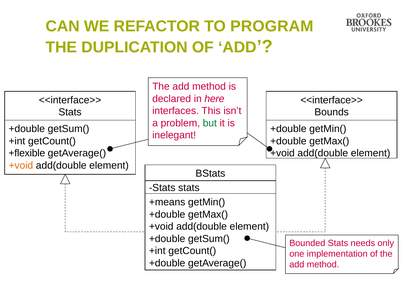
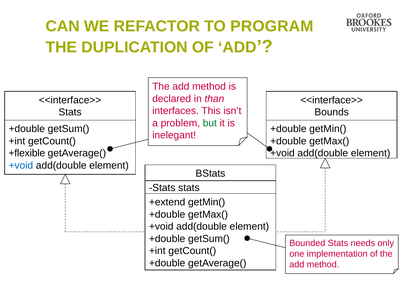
here: here -> than (214, 99)
+void colour: orange -> blue (21, 165)
+means: +means -> +extend (167, 202)
